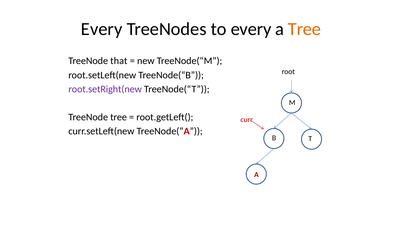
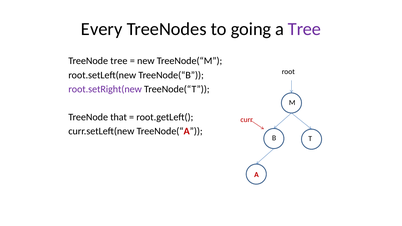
to every: every -> going (251, 29)
Tree colour: orange -> purple (305, 29)
TreeNode that: that -> tree (119, 61)
TreeNode tree: tree -> that (119, 117)
